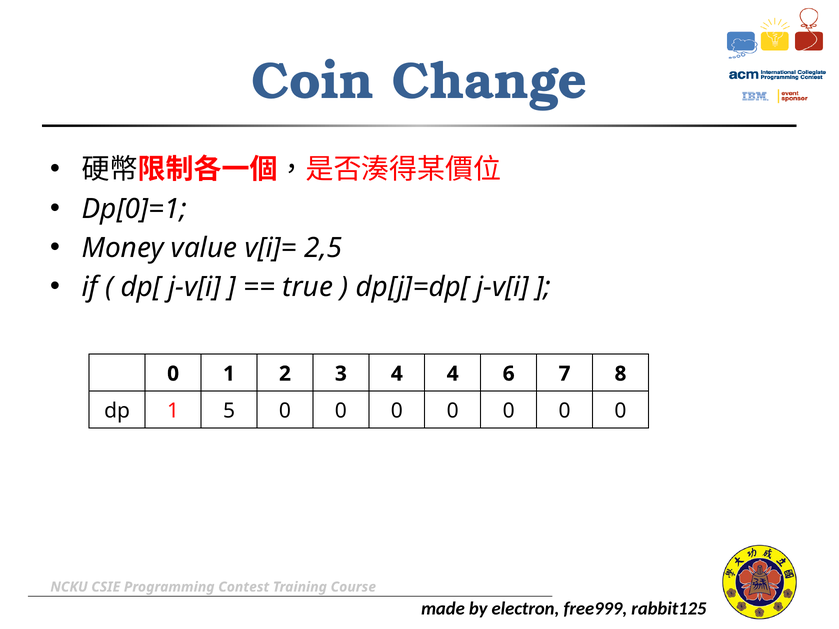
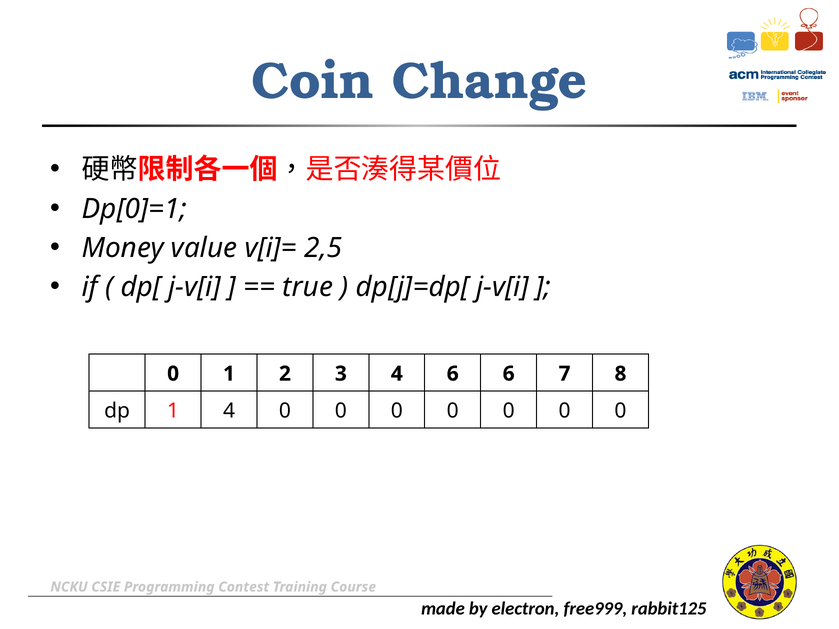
4 4: 4 -> 6 (453, 374)
1 5: 5 -> 4 (229, 411)
